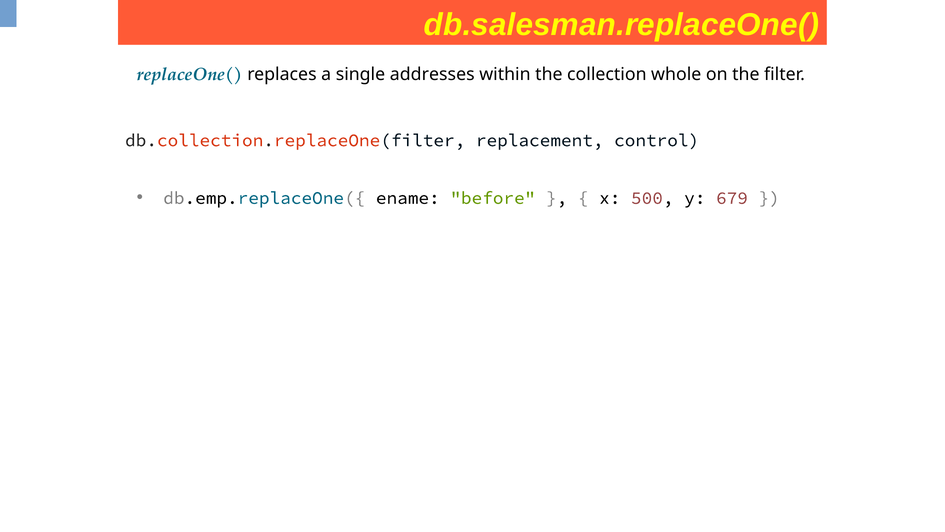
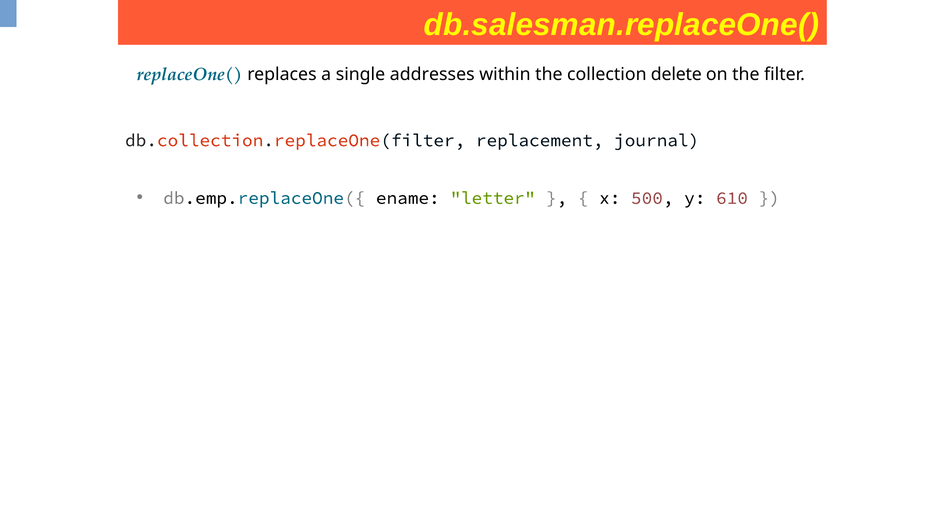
whole: whole -> delete (676, 74)
control: control -> journal (657, 140)
before: before -> letter (493, 198)
679: 679 -> 610 (732, 198)
